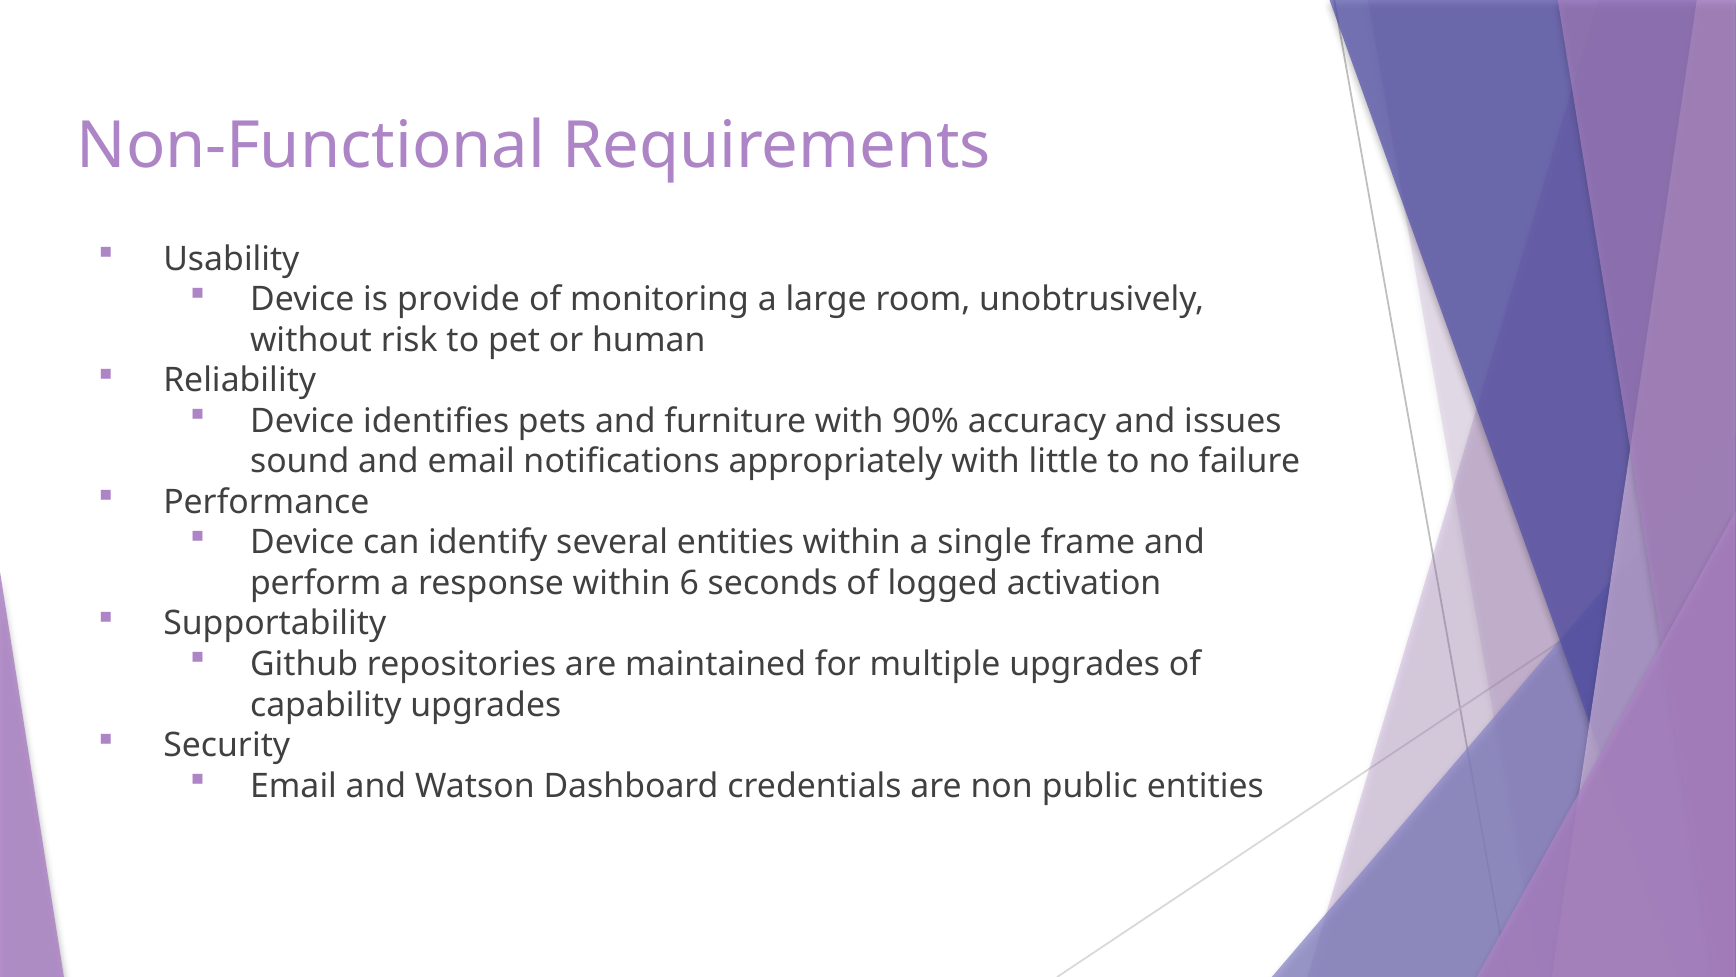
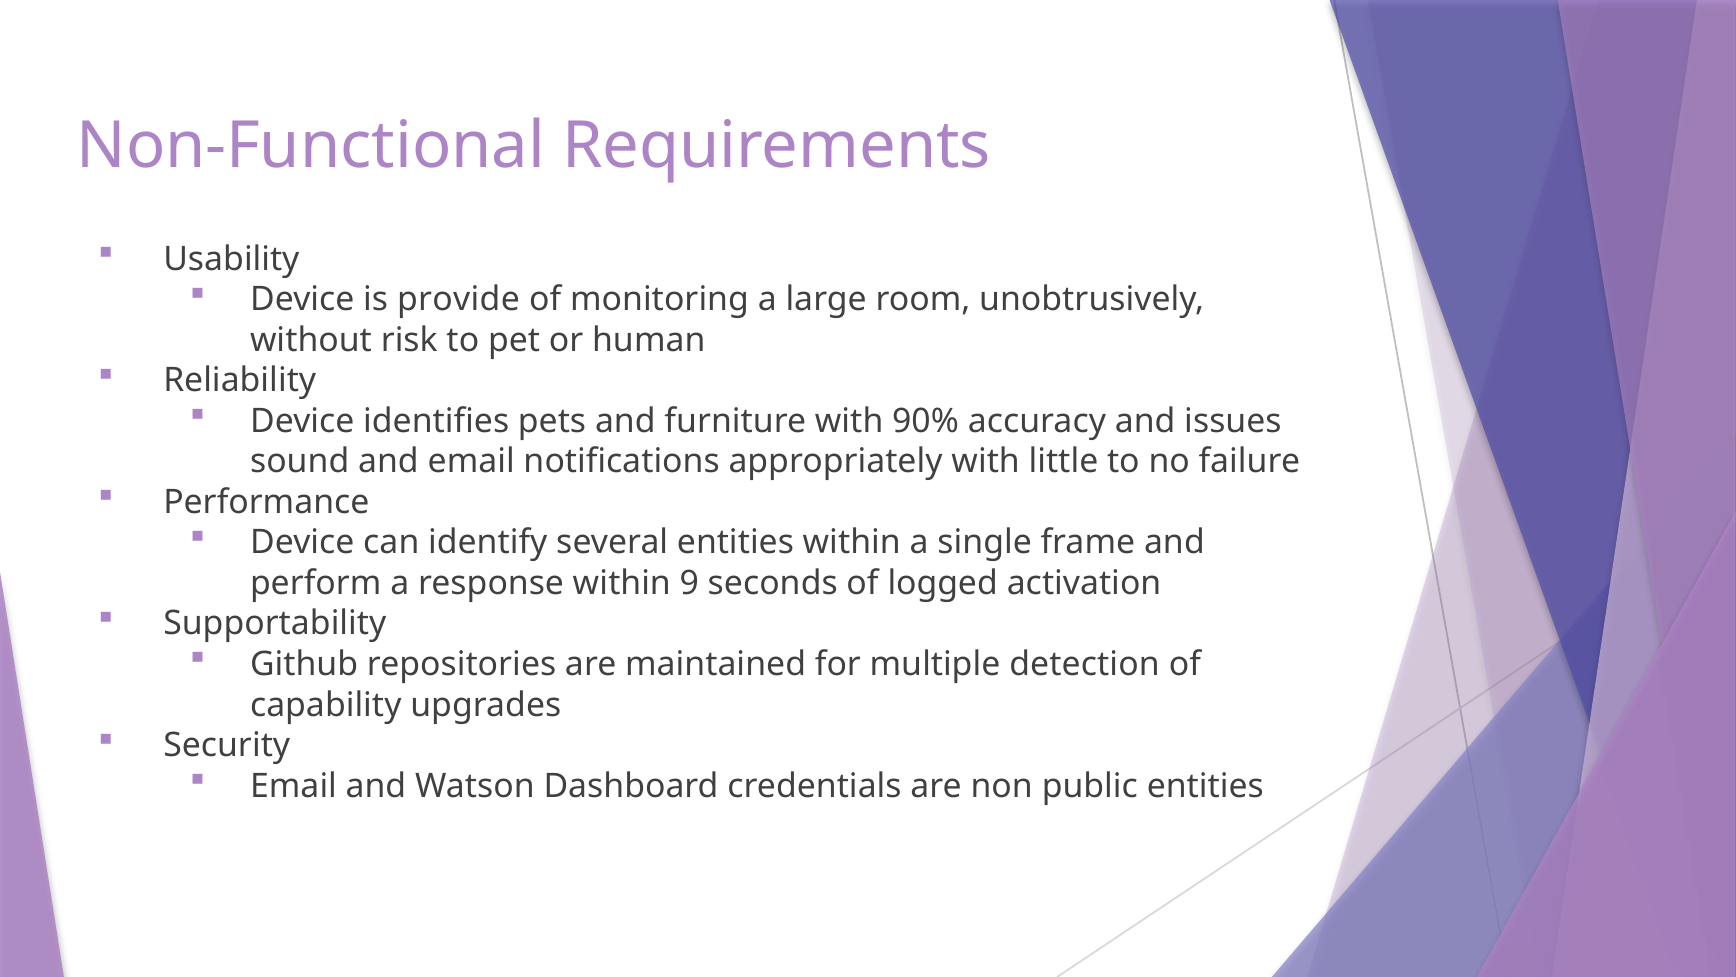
6: 6 -> 9 (689, 583)
multiple upgrades: upgrades -> detection (1084, 664)
